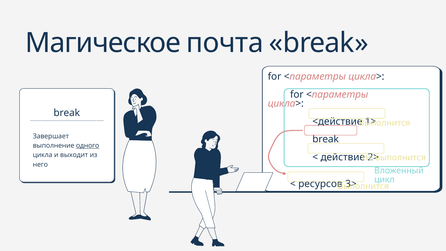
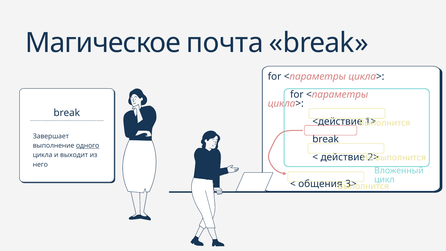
ресурсов: ресурсов -> общения (320, 184)
